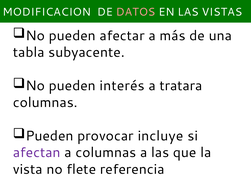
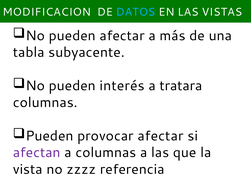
DATOS colour: pink -> light blue (136, 12)
provocar incluye: incluye -> afectar (160, 136)
flete: flete -> zzzz (81, 170)
